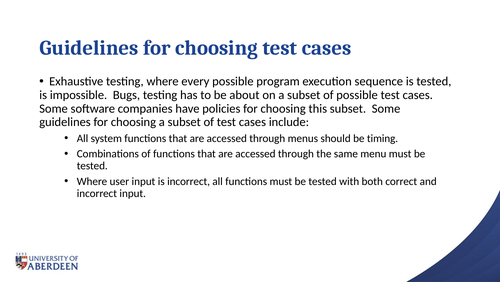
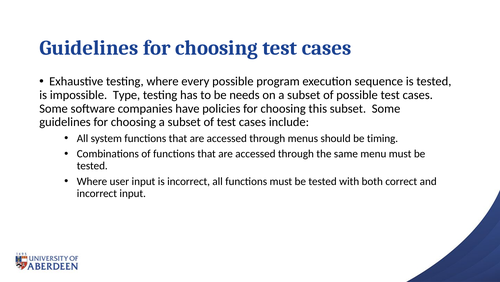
Bugs: Bugs -> Type (126, 95)
about: about -> needs (245, 95)
